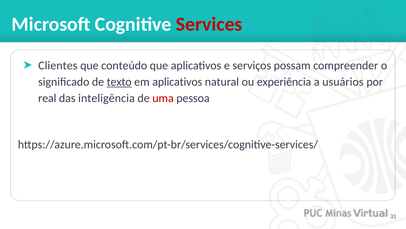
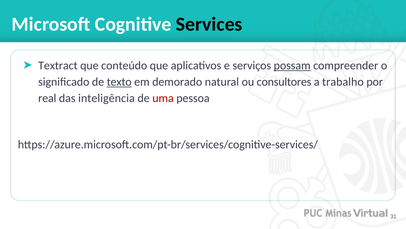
Services colour: red -> black (209, 24)
Clientes: Clientes -> Textract (58, 65)
possam underline: none -> present (292, 65)
em aplicativos: aplicativos -> demorado (177, 82)
experiência: experiência -> consultores (284, 82)
usuários: usuários -> trabalho (343, 82)
